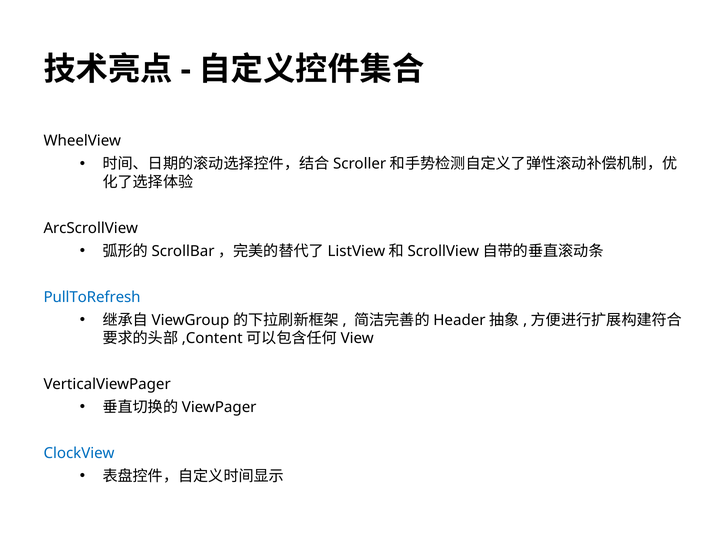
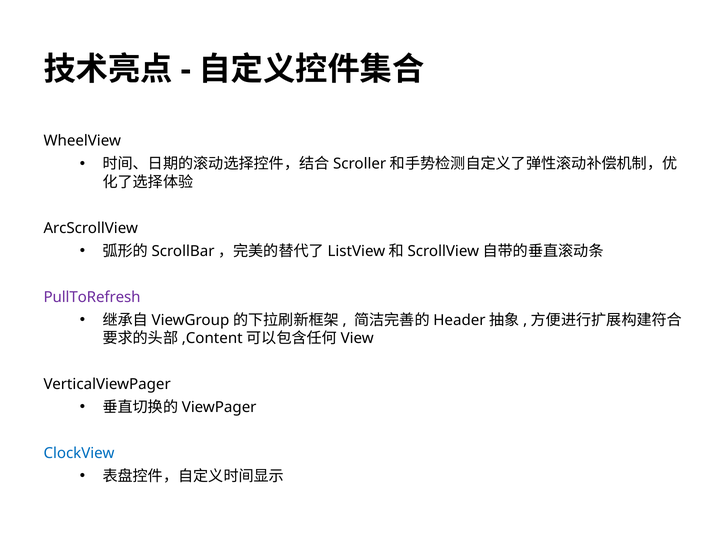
PullToRefresh colour: blue -> purple (92, 297)
